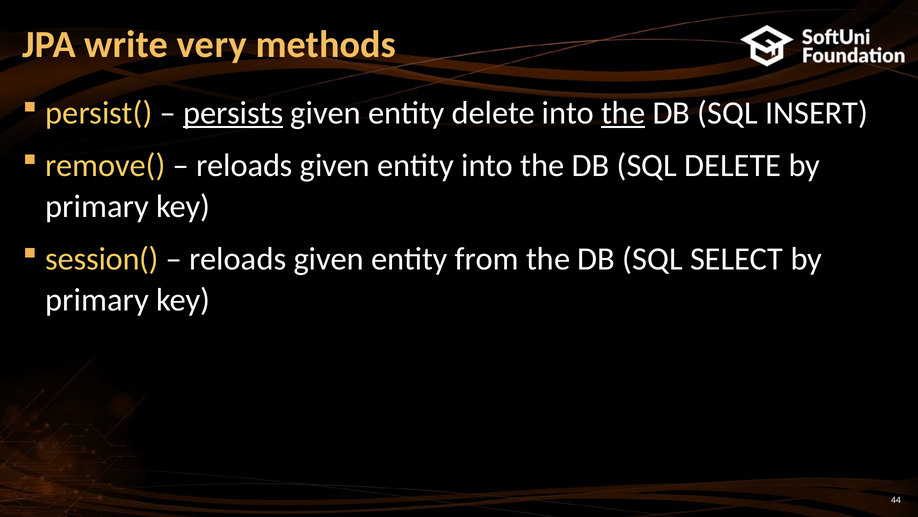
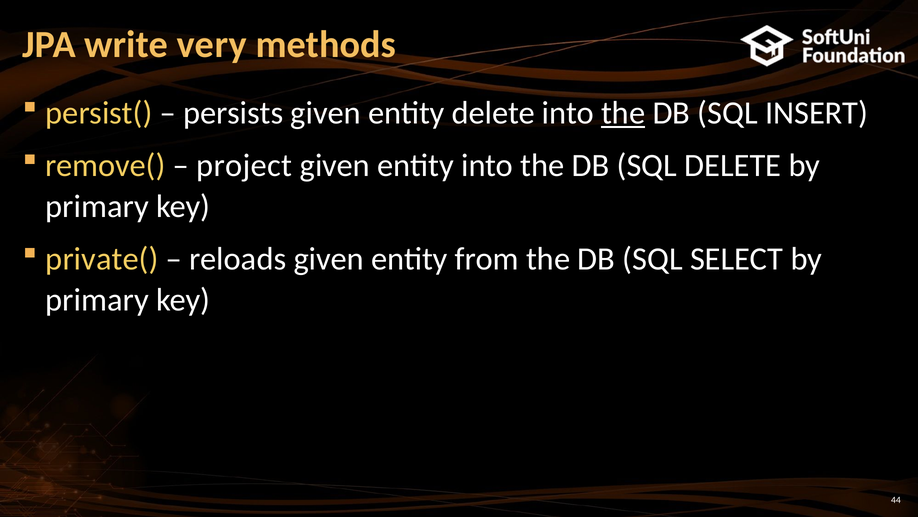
persists underline: present -> none (233, 113)
reloads: reloads -> project (244, 166)
session(: session( -> private( (102, 259)
